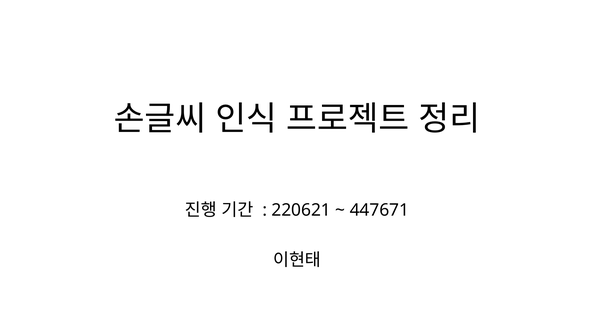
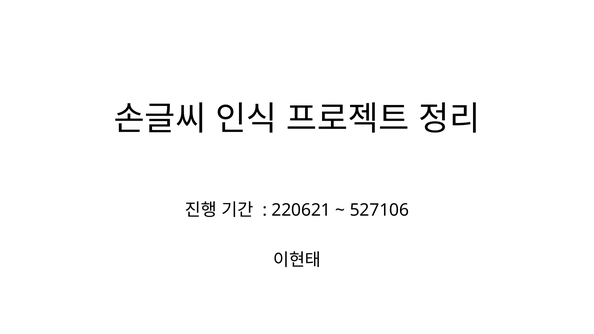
447671: 447671 -> 527106 (379, 210)
